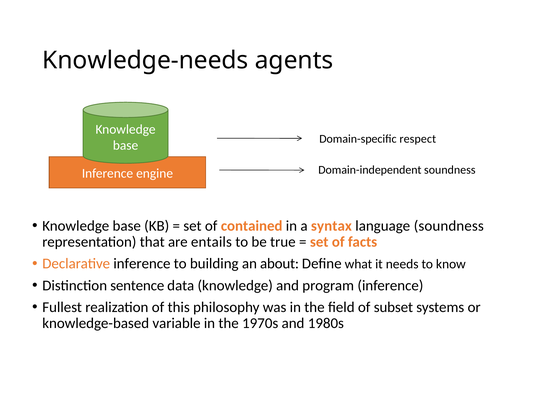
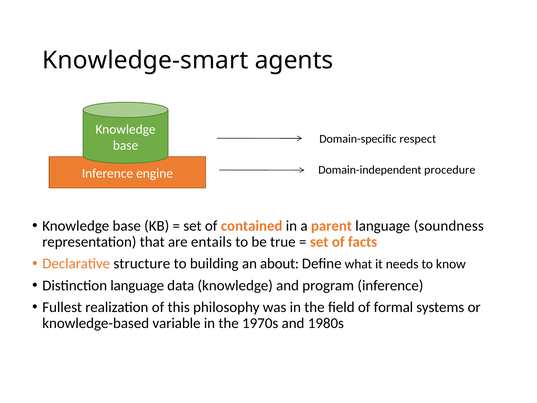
Knowledge-needs: Knowledge-needs -> Knowledge-smart (145, 60)
Domain-independent soundness: soundness -> procedure (450, 170)
syntax: syntax -> parent (331, 226)
Declarative inference: inference -> structure (142, 264)
Distinction sentence: sentence -> language (137, 285)
subset: subset -> formal (393, 307)
